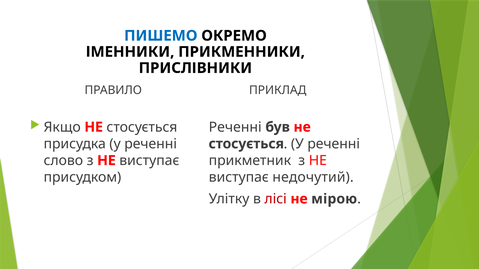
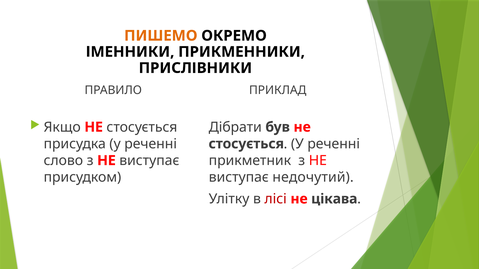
ПИШЕМО colour: blue -> orange (161, 36)
Реченні: Реченні -> Дібрати (235, 127)
мірою: мірою -> цікава (334, 199)
